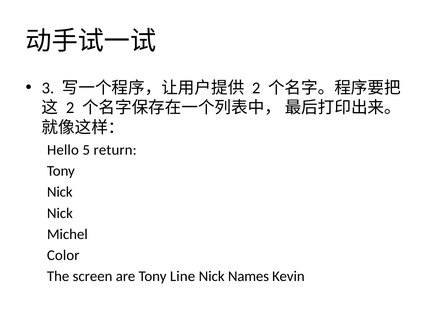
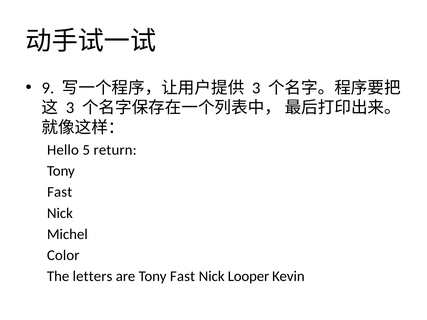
3: 3 -> 9 (48, 88)
2: 2 -> 3 (256, 88)
2: 2 -> 3 (70, 108)
Nick: Nick -> Fast (60, 192)
screen: screen -> letters (92, 277)
are Tony Line: Line -> Fast (183, 277)
Names: Names -> Looper (248, 277)
